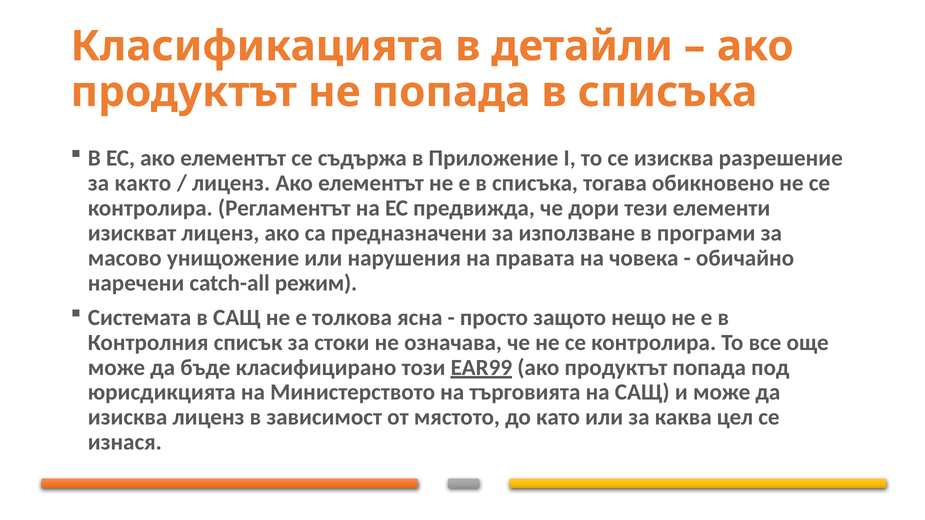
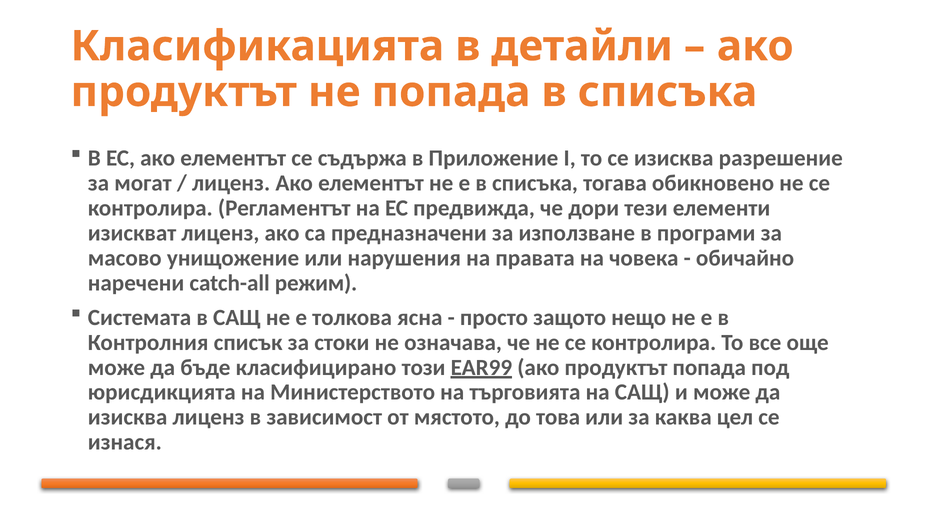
както: както -> могат (143, 183)
като: като -> това (558, 418)
